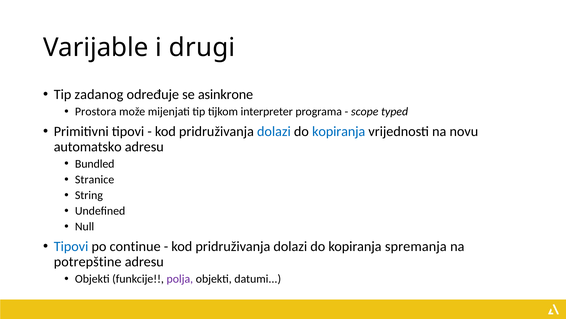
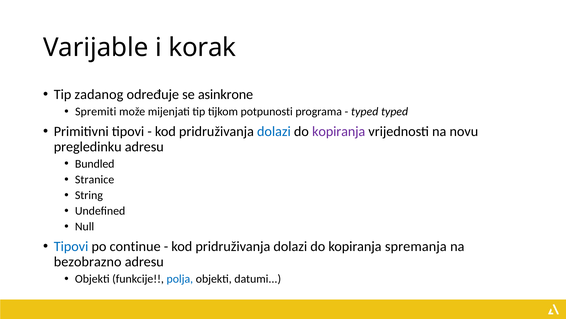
drugi: drugi -> korak (202, 48)
Prostora: Prostora -> Spremiti (96, 111)
interpreter: interpreter -> potpunosti (267, 111)
scope: scope -> typed (365, 111)
kopiranja colour: blue -> purple (339, 131)
automatsko: automatsko -> pregledinku (88, 147)
potrepštine: potrepštine -> bezobrazno (88, 261)
polja colour: purple -> blue (180, 278)
